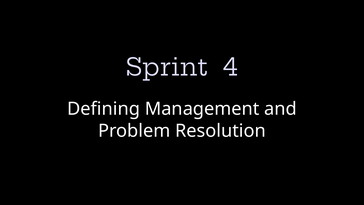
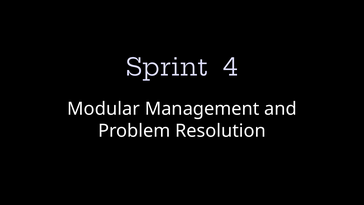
Defining: Defining -> Modular (104, 109)
